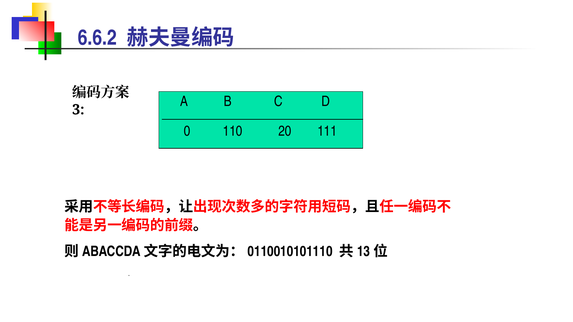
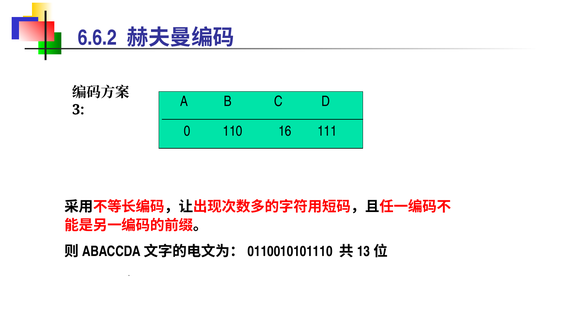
20: 20 -> 16 (285, 131)
